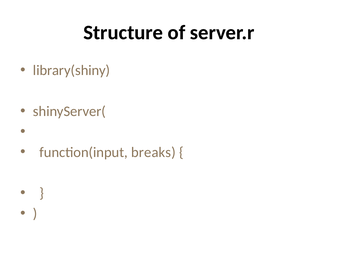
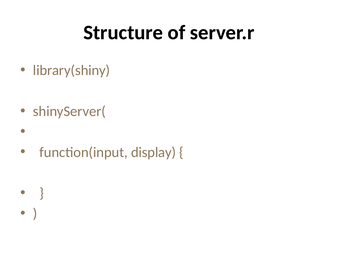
breaks: breaks -> display (154, 153)
